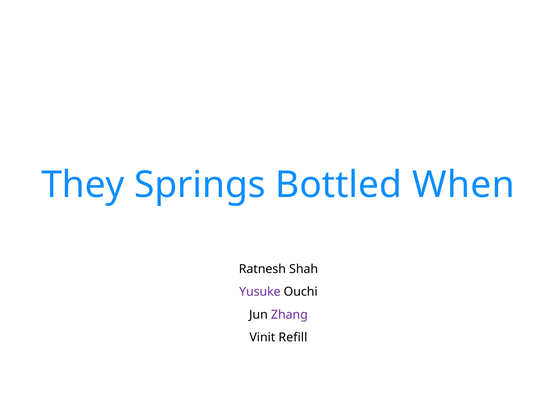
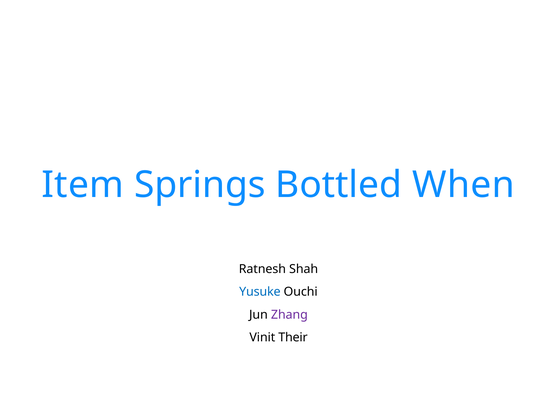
They: They -> Item (83, 185)
Yusuke colour: purple -> blue (260, 292)
Refill: Refill -> Their (293, 337)
